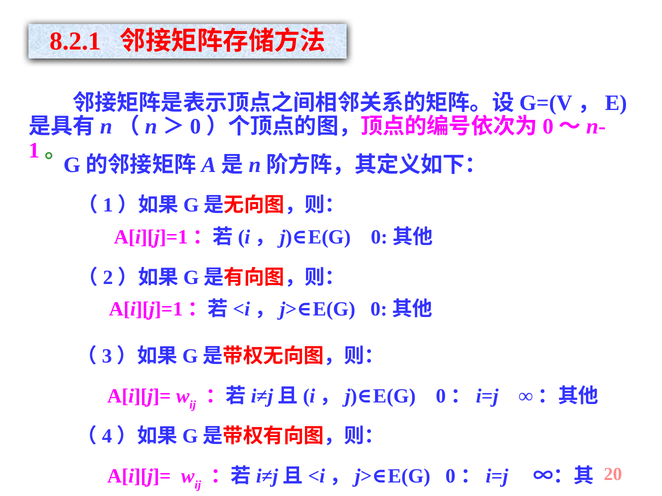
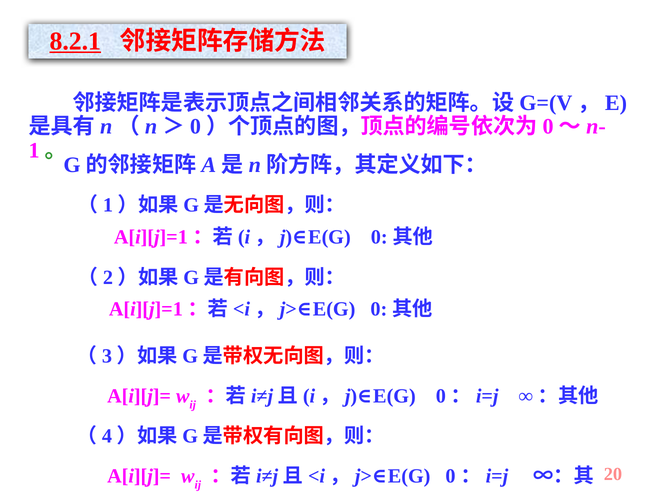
8.2.1 underline: none -> present (75, 41)
